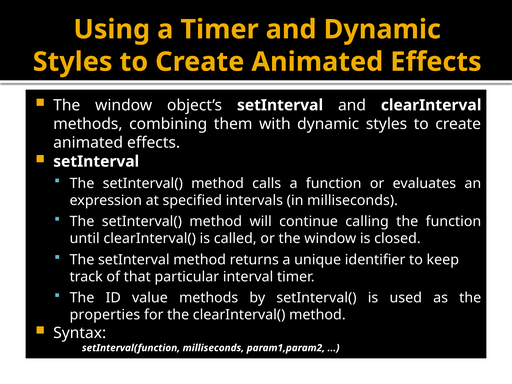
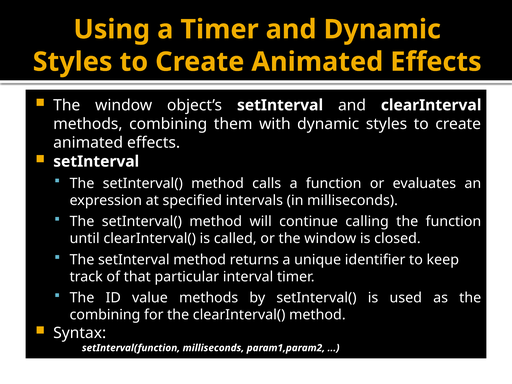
properties: properties -> combining (105, 315)
